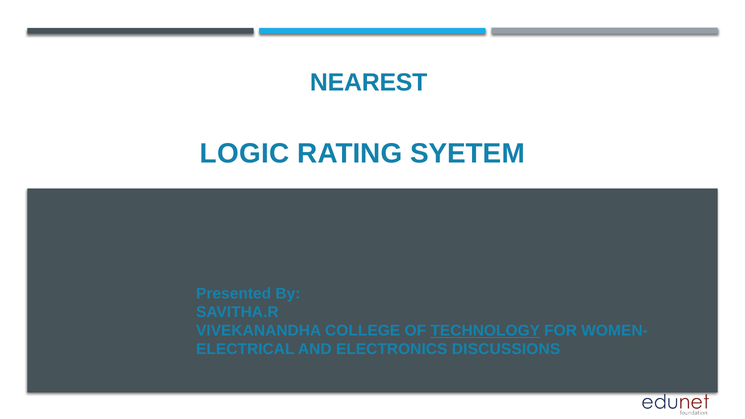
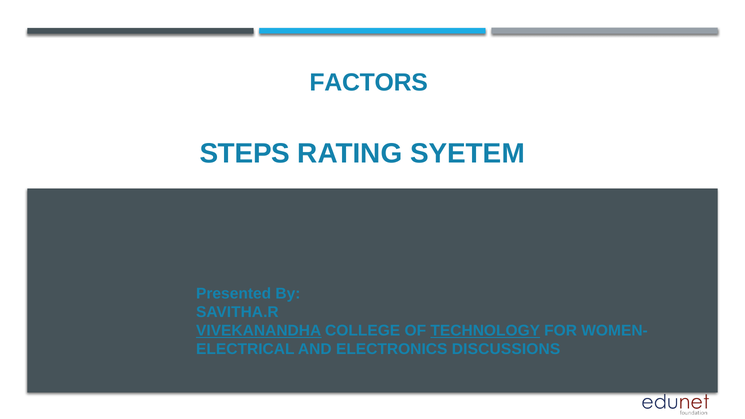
NEAREST: NEAREST -> FACTORS (369, 83)
LOGIC: LOGIC -> STEPS (245, 153)
VIVEKANANDHA underline: none -> present (259, 331)
